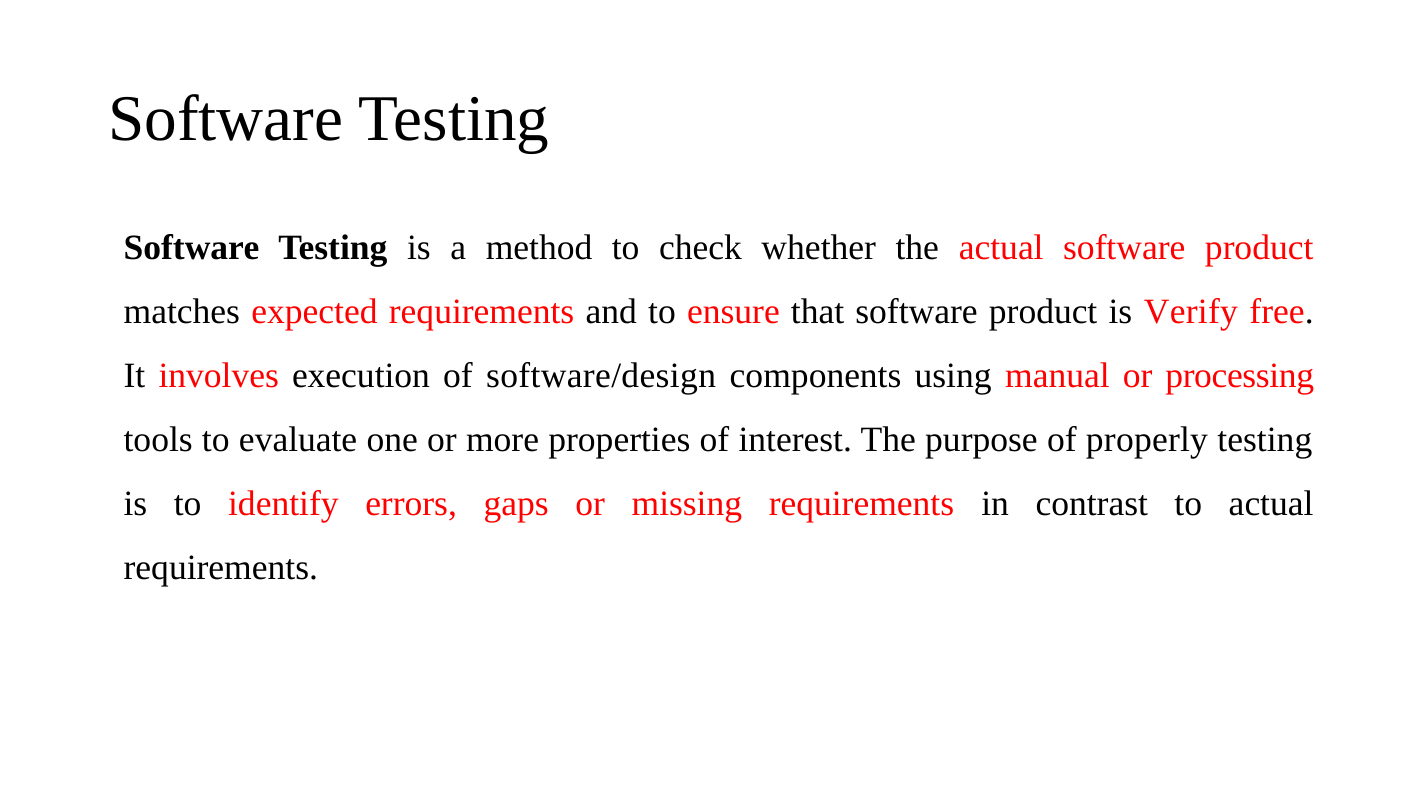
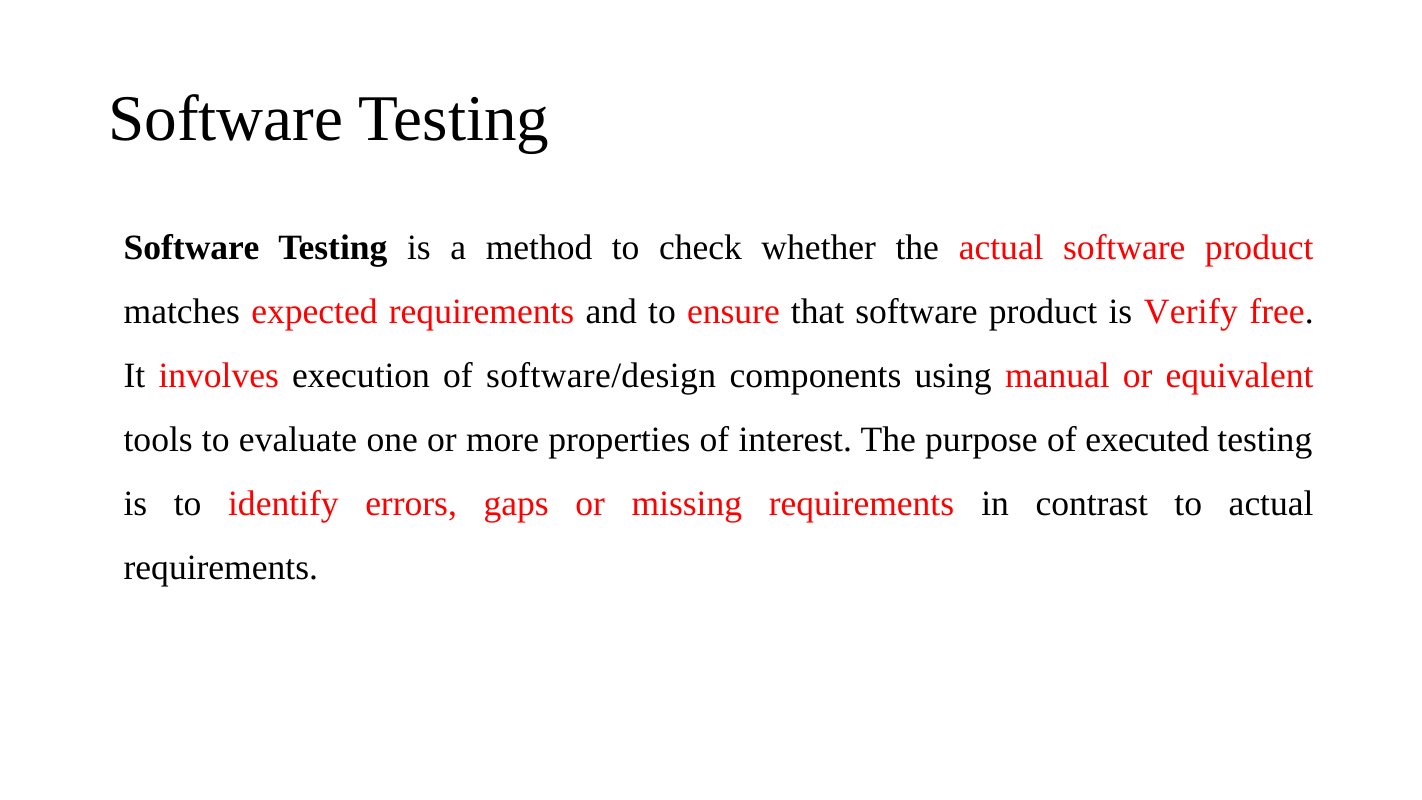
processing: processing -> equivalent (1240, 376)
properly: properly -> executed (1147, 440)
